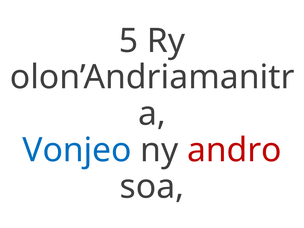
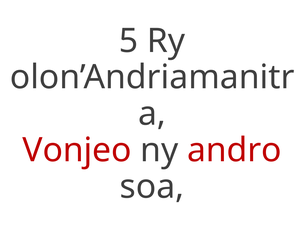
Vonjeo colour: blue -> red (77, 150)
